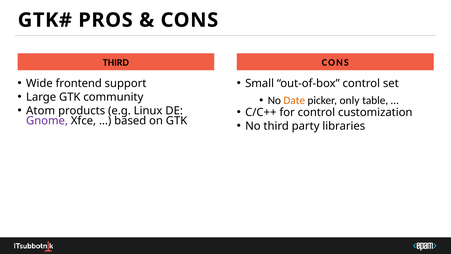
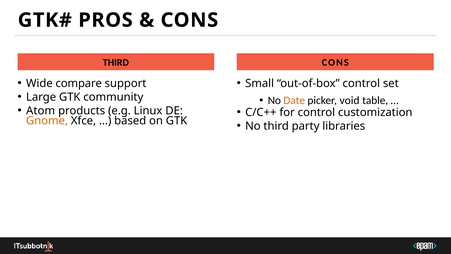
frontend: frontend -> compare (79, 83)
only: only -> void (350, 100)
Gnome colour: purple -> orange (47, 121)
